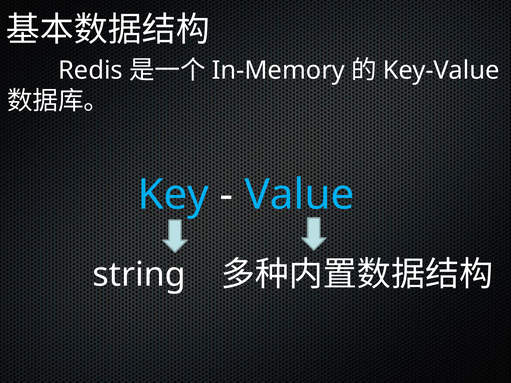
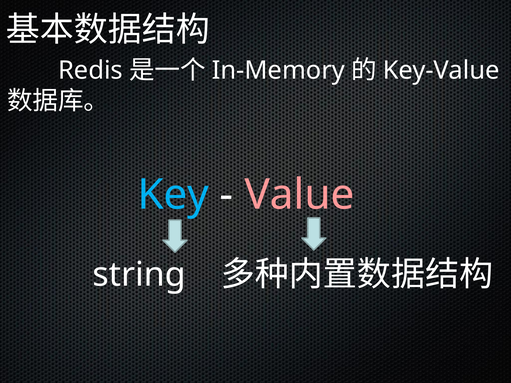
Value colour: light blue -> pink (299, 195)
